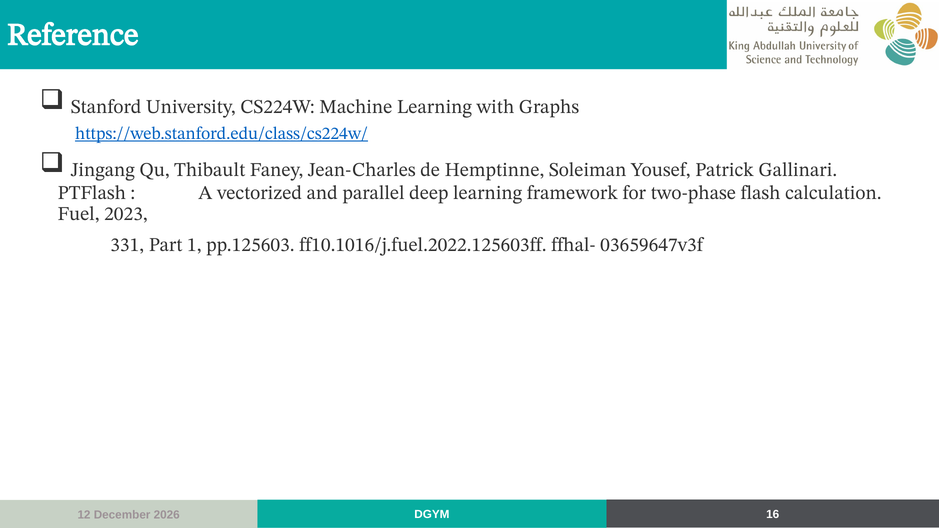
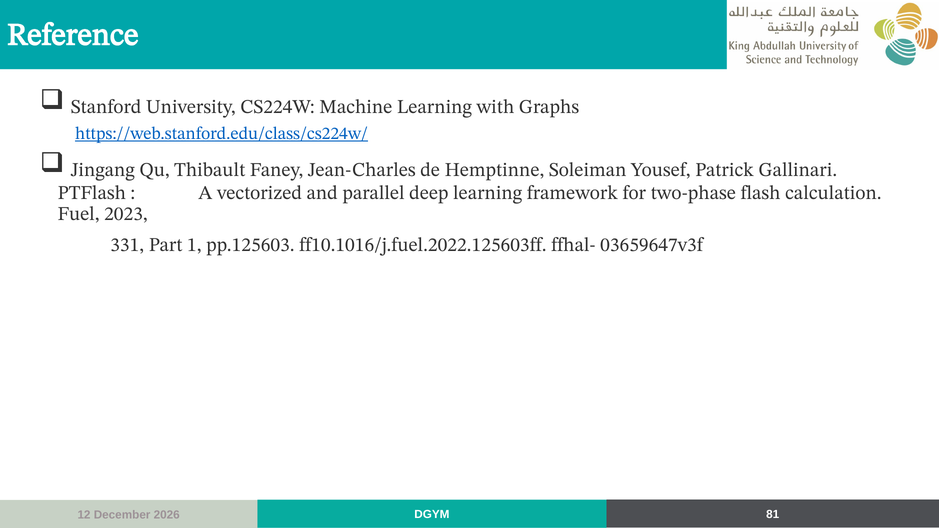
16: 16 -> 81 (773, 515)
